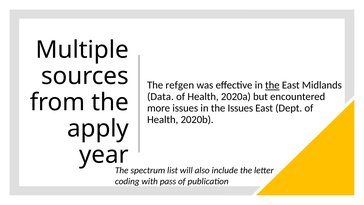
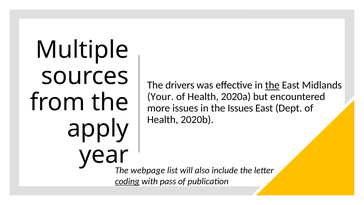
refgen: refgen -> drivers (180, 85)
Data: Data -> Your (160, 97)
spectrum: spectrum -> webpage (148, 170)
coding underline: none -> present (127, 181)
